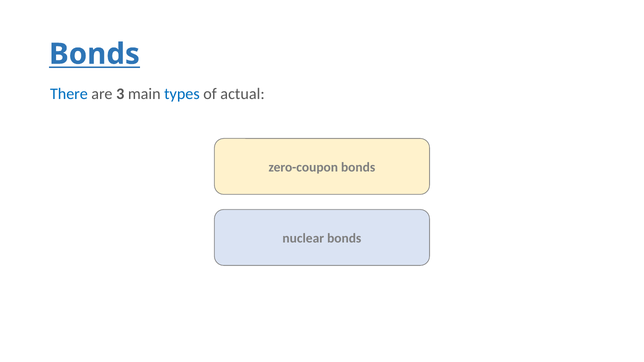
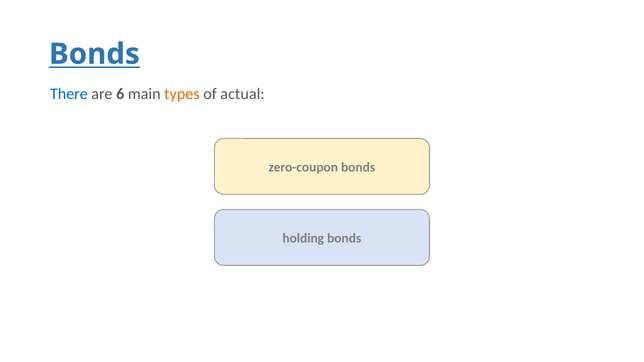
3: 3 -> 6 (120, 94)
types colour: blue -> orange (182, 94)
nuclear: nuclear -> holding (303, 239)
